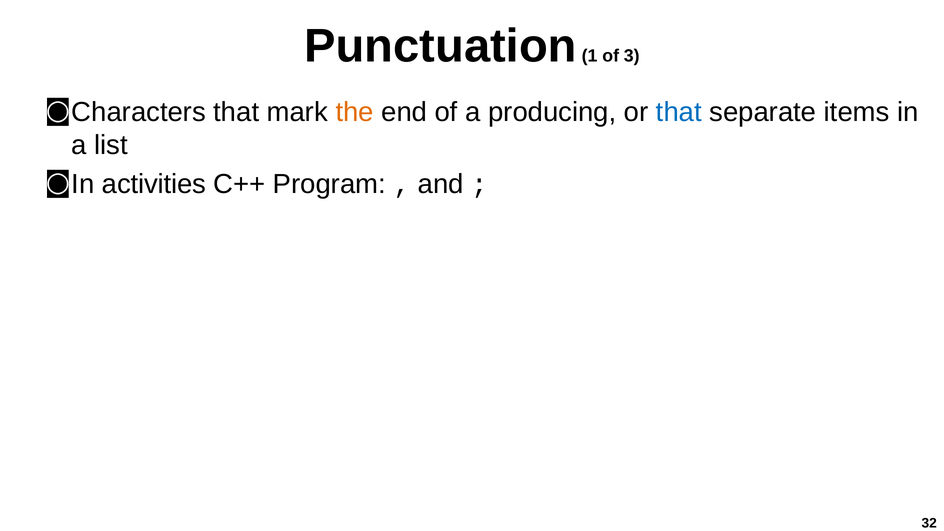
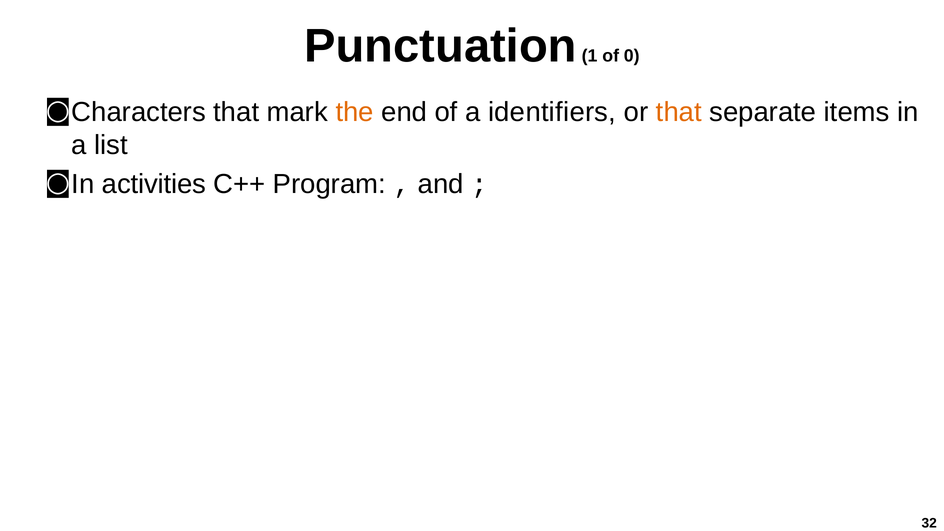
3: 3 -> 0 (632, 56)
producing: producing -> identifiers (552, 112)
that colour: blue -> orange (679, 112)
